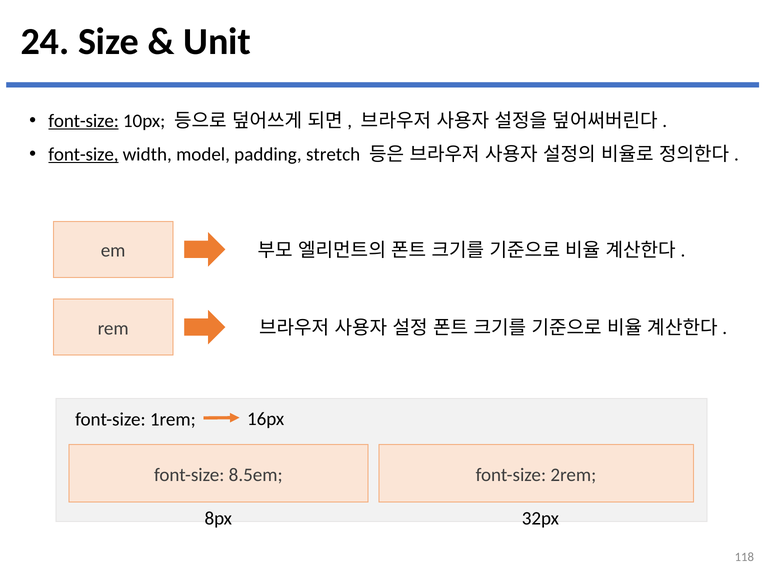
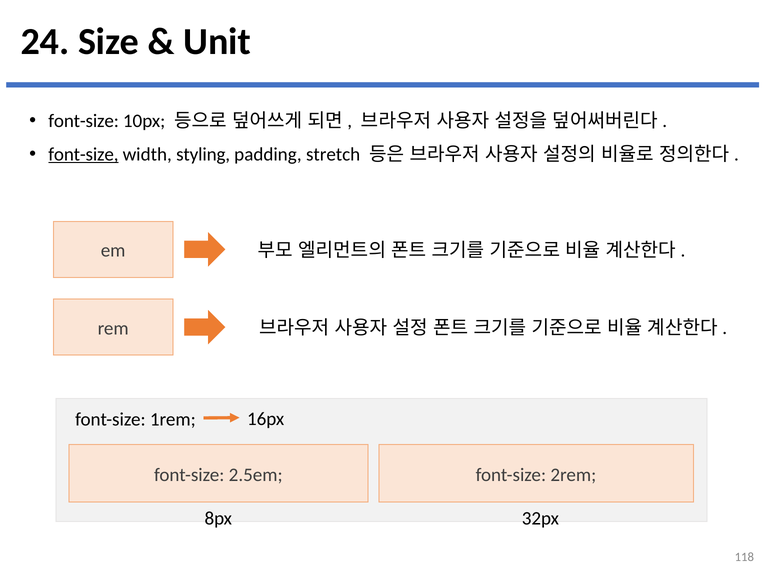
font-size underline: present -> none (84, 121)
model: model -> styling (203, 154)
8.5em: 8.5em -> 2.5em (256, 475)
